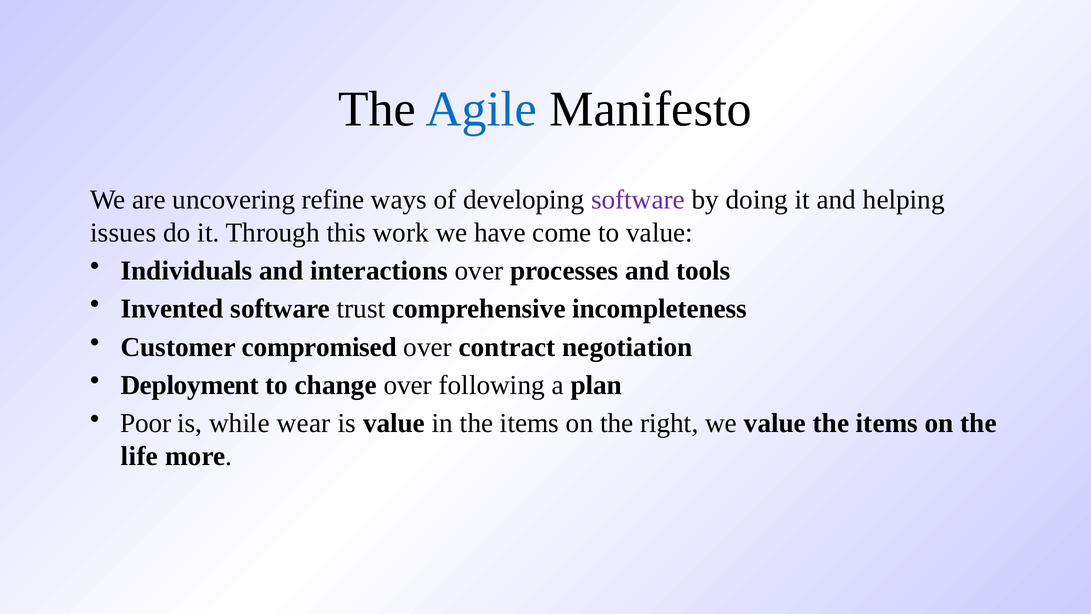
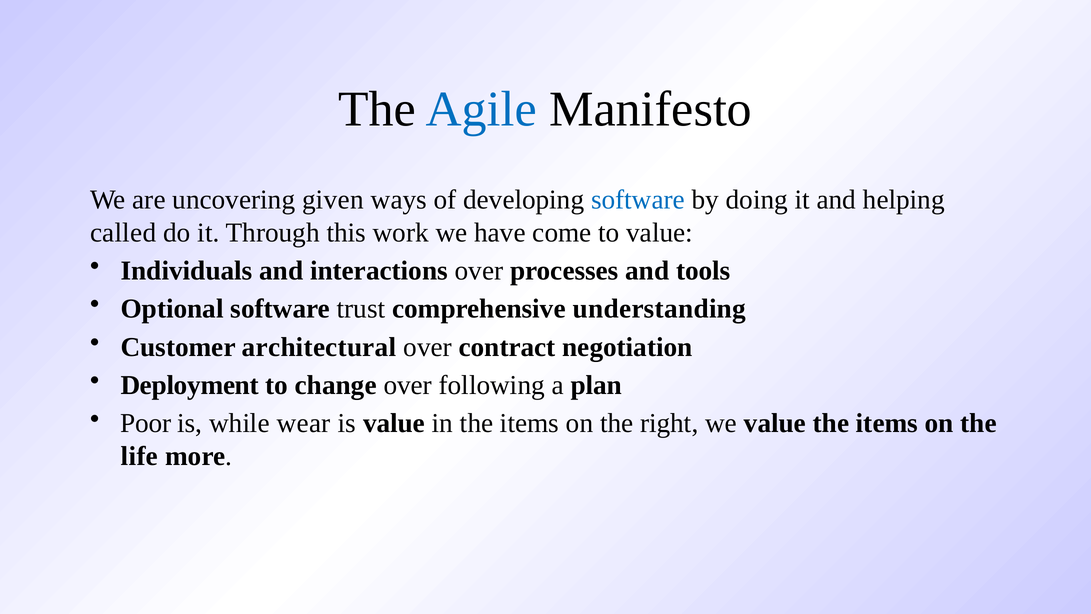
refine: refine -> given (333, 200)
software colour: purple -> blue (638, 200)
issues: issues -> called (123, 232)
Invented: Invented -> Optional (172, 309)
incompleteness: incompleteness -> understanding (659, 309)
compromised: compromised -> architectural (319, 347)
